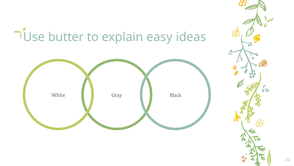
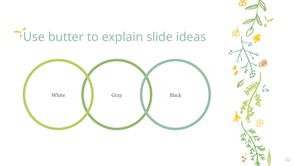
easy: easy -> slide (160, 37)
